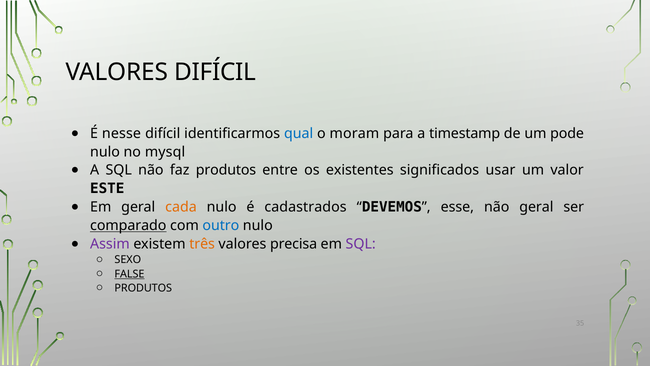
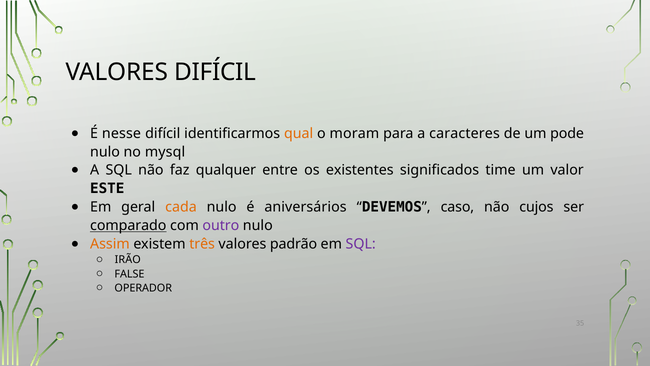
qual colour: blue -> orange (299, 133)
timestamp: timestamp -> caracteres (465, 133)
faz produtos: produtos -> qualquer (226, 170)
usar: usar -> time (501, 170)
cadastrados: cadastrados -> aniversários (306, 207)
esse: esse -> caso (457, 207)
não geral: geral -> cujos (536, 207)
outro colour: blue -> purple (221, 225)
Assim colour: purple -> orange (110, 244)
precisa: precisa -> padrão (294, 244)
SEXO: SEXO -> IRÃO (128, 260)
FALSE underline: present -> none (129, 274)
PRODUTOS: PRODUTOS -> OPERADOR (143, 288)
